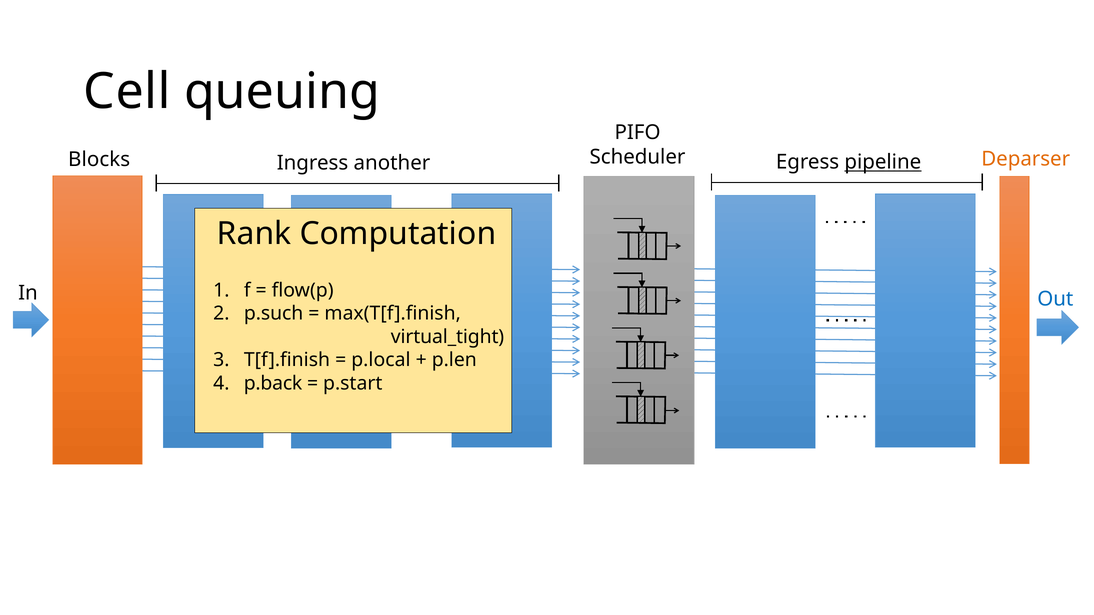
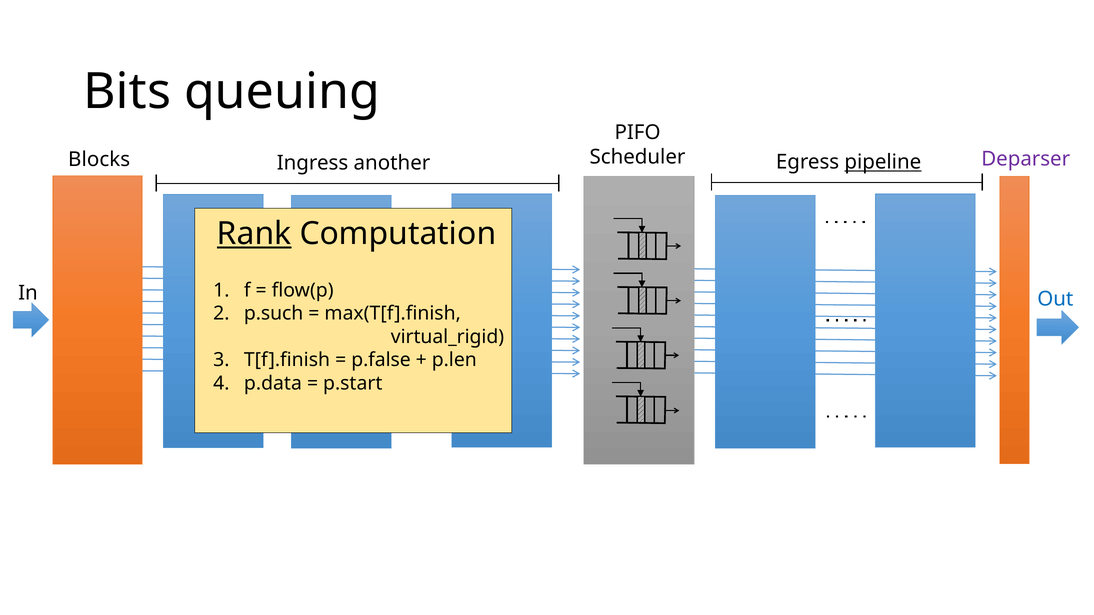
Cell: Cell -> Bits (127, 92)
Deparser colour: orange -> purple (1026, 159)
Rank underline: none -> present (254, 234)
virtual_tight: virtual_tight -> virtual_rigid (447, 337)
p.local: p.local -> p.false (381, 360)
p.back: p.back -> p.data (273, 384)
